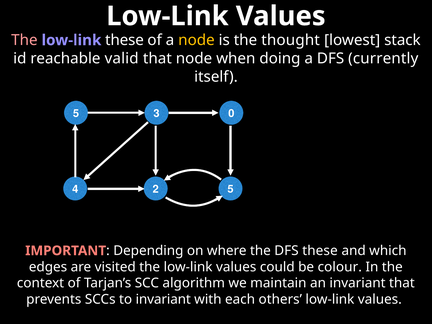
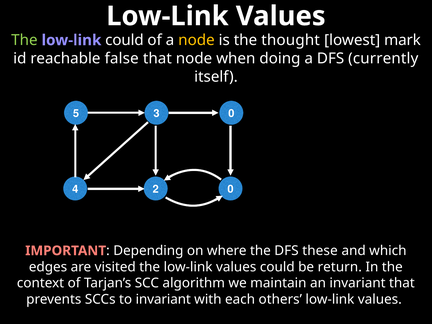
The colour: pink -> light green (24, 40)
low-link these: these -> could (124, 40)
stack: stack -> mark (402, 40)
valid: valid -> false (122, 58)
4 5: 5 -> 0 (231, 189)
colour: colour -> return (340, 267)
